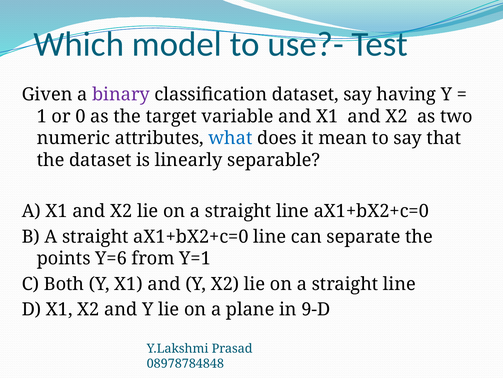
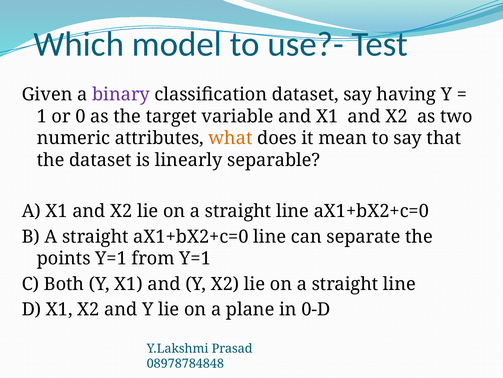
what colour: blue -> orange (231, 138)
points Y=6: Y=6 -> Y=1 (111, 258)
9-D: 9-D -> 0-D (316, 309)
